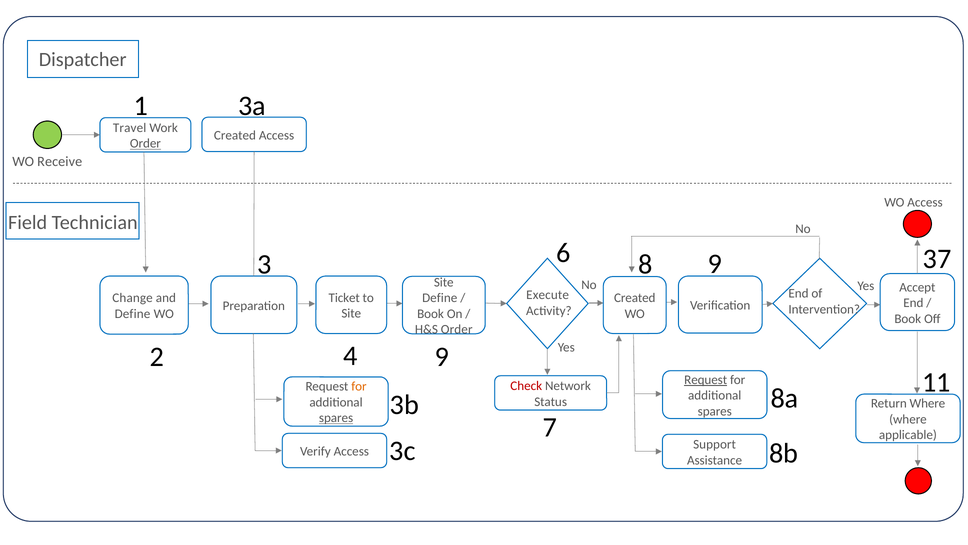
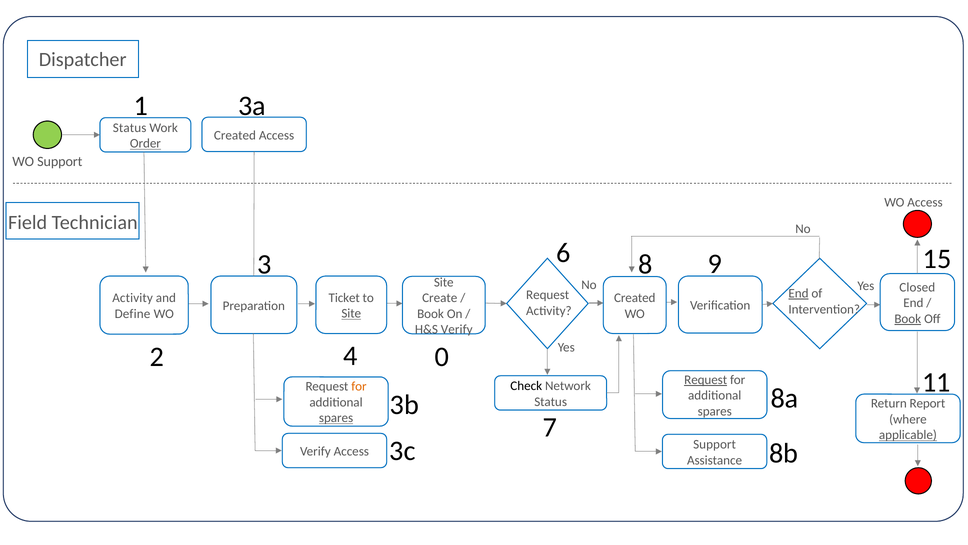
Travel: Travel -> Status (130, 128)
WO Receive: Receive -> Support (60, 161)
37: 37 -> 15 (937, 259)
Accept: Accept -> Closed (917, 287)
End underline: none -> present (798, 293)
Execute: Execute -> Request (548, 295)
Define: Define -> Create (440, 298)
Change: Change -> Activity (133, 298)
Site underline: none -> present (351, 313)
Book underline: none -> present (908, 318)
H&S Order: Order -> Verify (457, 329)
4 9: 9 -> 0 (442, 356)
Check colour: red -> black (526, 386)
Return Where: Where -> Report (927, 403)
applicable underline: none -> present (908, 435)
